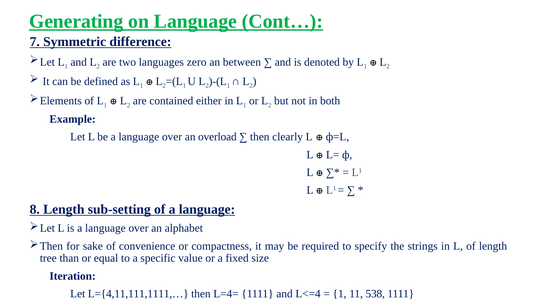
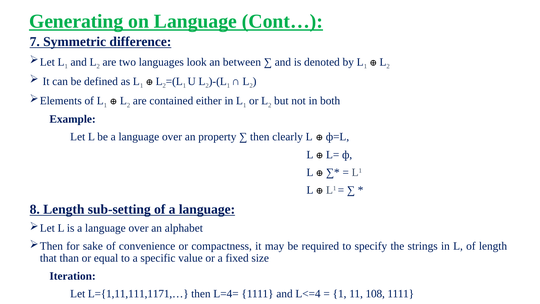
zero: zero -> look (197, 62)
overload: overload -> property (217, 137)
tree: tree -> that (48, 258)
L={4,11,111,1111,…: L={4,11,111,1111,… -> L={1,11,111,1171,… (138, 294)
538: 538 -> 108 (375, 294)
